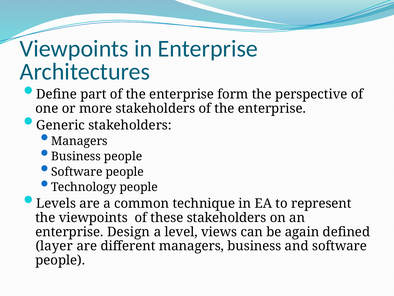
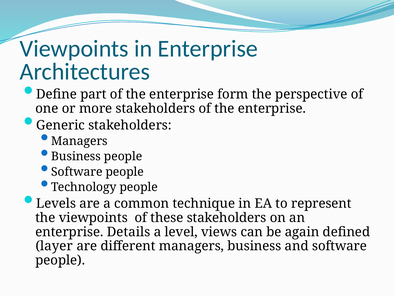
Design: Design -> Details (129, 232)
